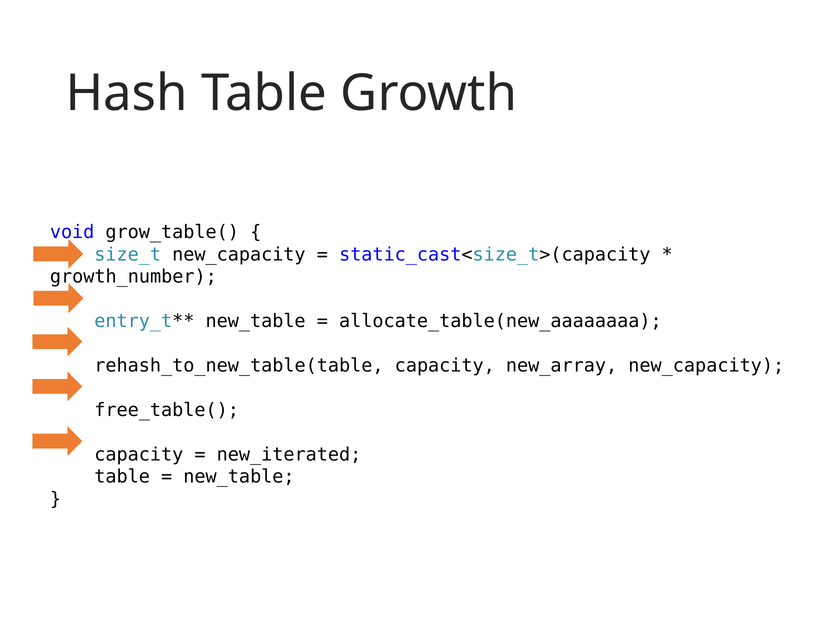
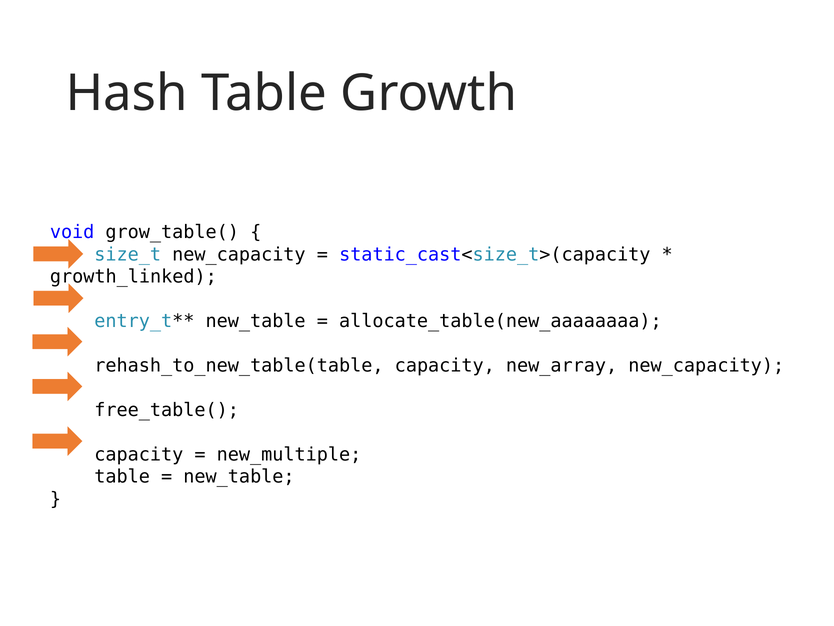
growth_number: growth_number -> growth_linked (133, 276)
new_iterated: new_iterated -> new_multiple (289, 454)
